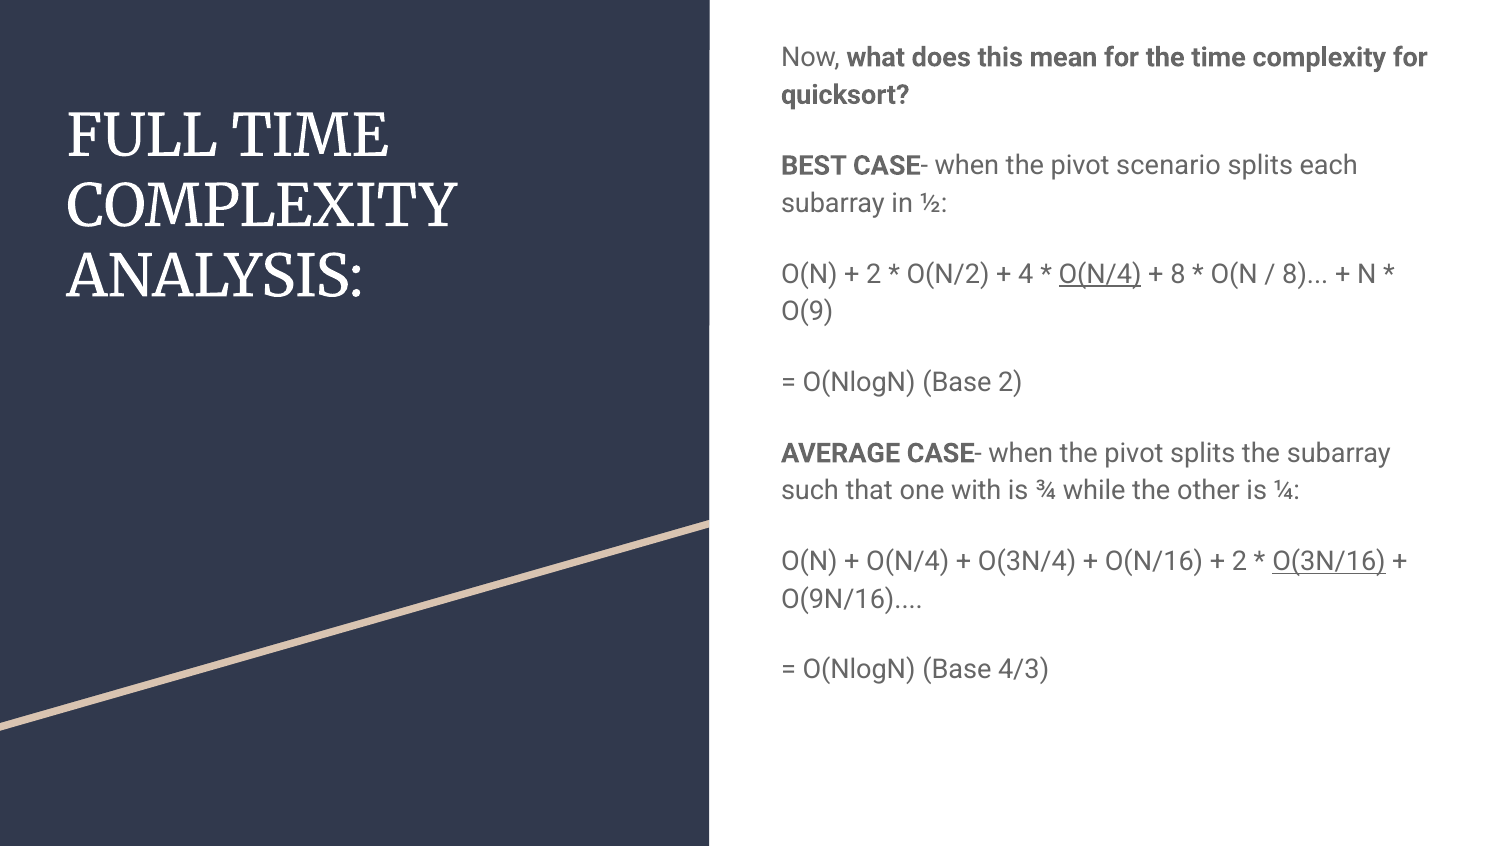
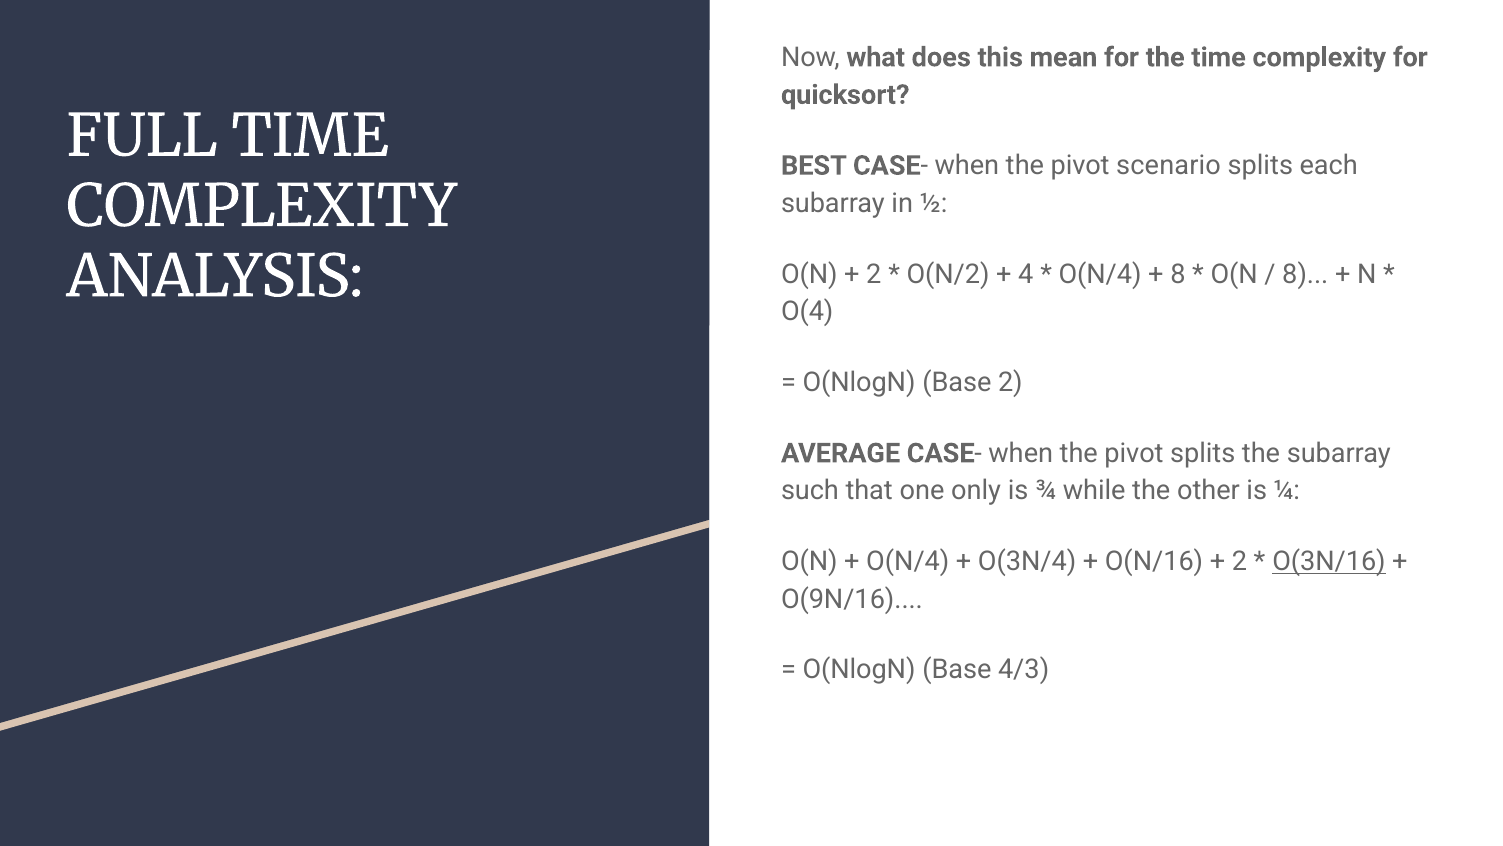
O(N/4 underline: present -> none (1100, 274)
O(9: O(9 -> O(4 (807, 311)
with: with -> only (976, 490)
